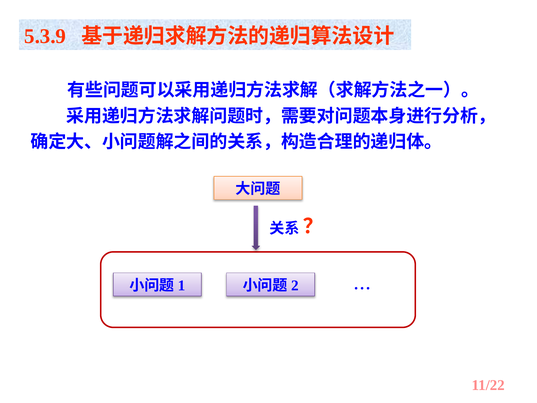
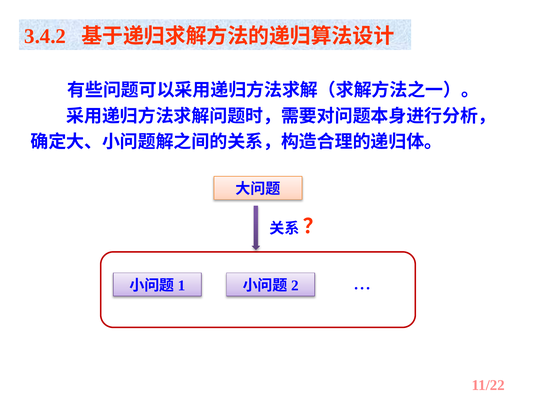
5.3.9: 5.3.9 -> 3.4.2 (45, 36)
